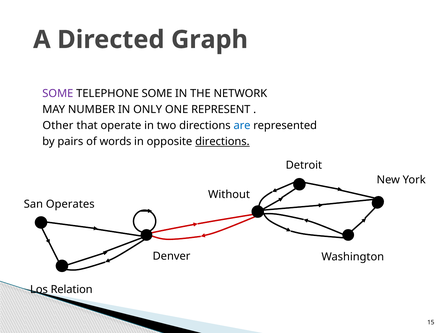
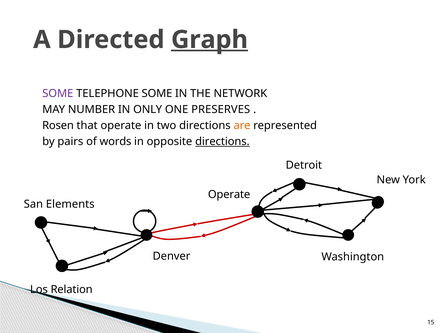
Graph underline: none -> present (210, 40)
REPRESENT: REPRESENT -> PRESERVES (221, 110)
Other: Other -> Rosen (58, 126)
are colour: blue -> orange (242, 126)
Without: Without -> Operate (229, 195)
Operates: Operates -> Elements (70, 205)
